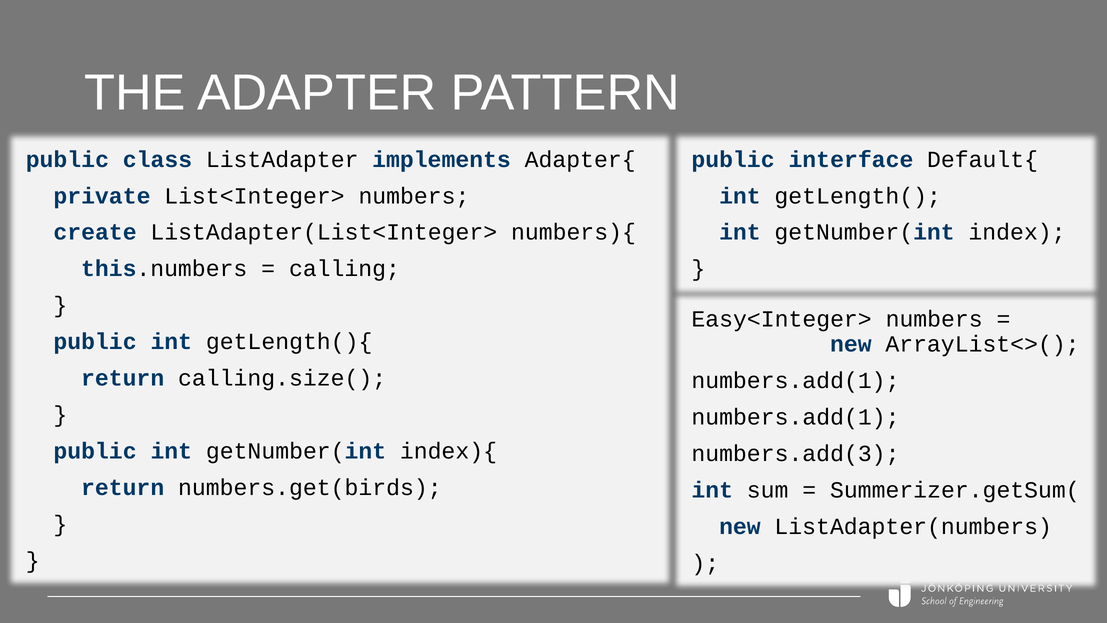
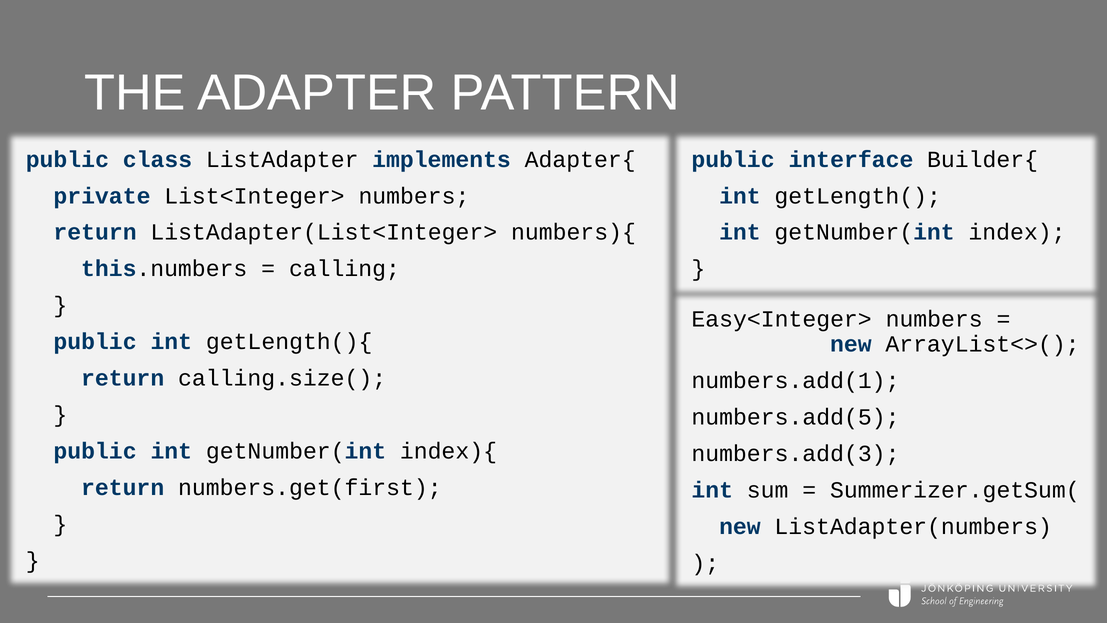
Default{: Default{ -> Builder{ (983, 159)
create: create -> return (95, 232)
numbers.add(1: numbers.add(1 -> numbers.add(5 (795, 417)
numbers.get(birds: numbers.get(birds -> numbers.get(first (310, 487)
